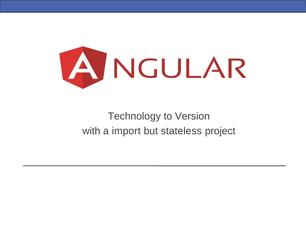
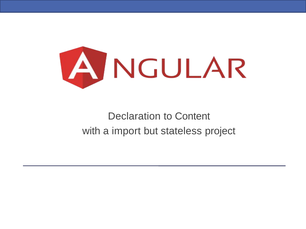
Technology: Technology -> Declaration (134, 117)
Version: Version -> Content (192, 117)
